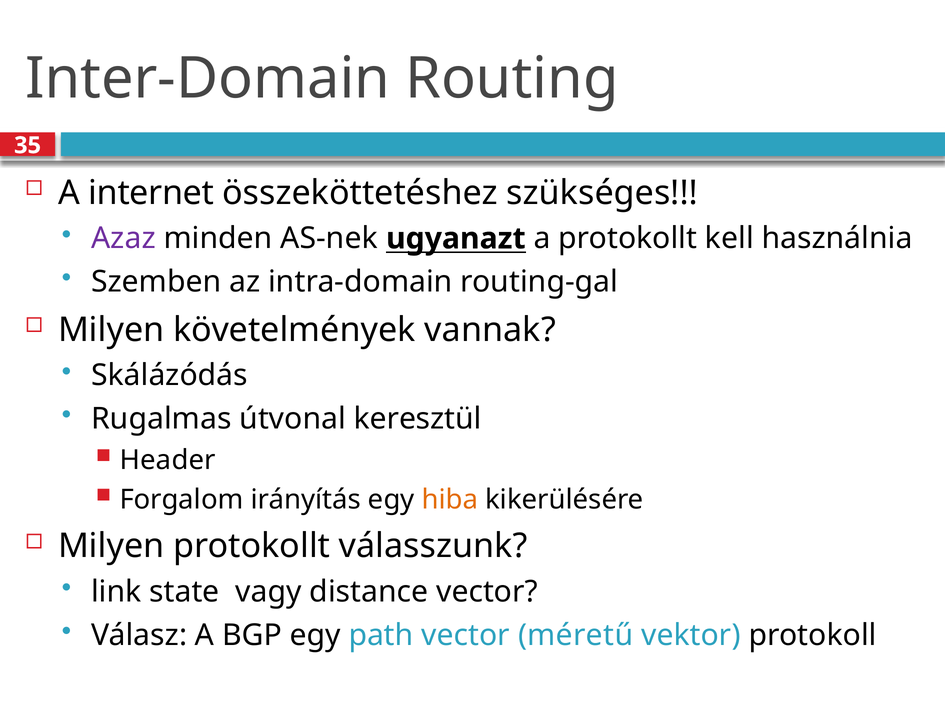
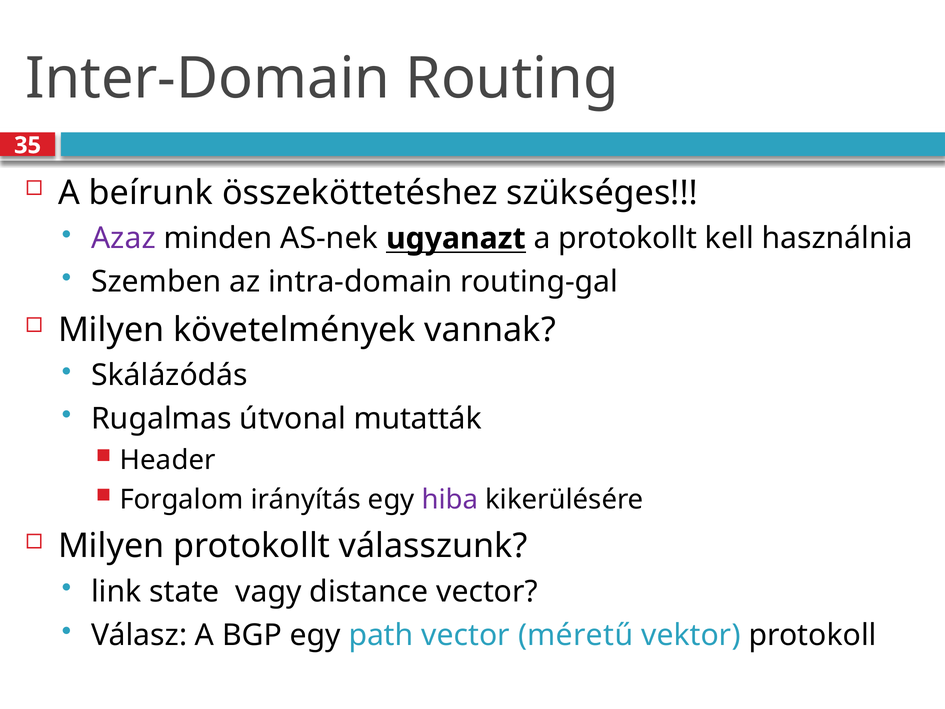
internet: internet -> beírunk (151, 193)
keresztül: keresztül -> mutatták (418, 419)
hiba colour: orange -> purple (450, 499)
